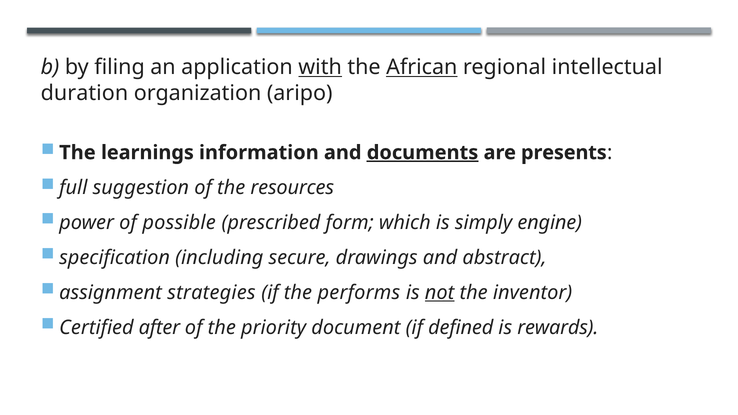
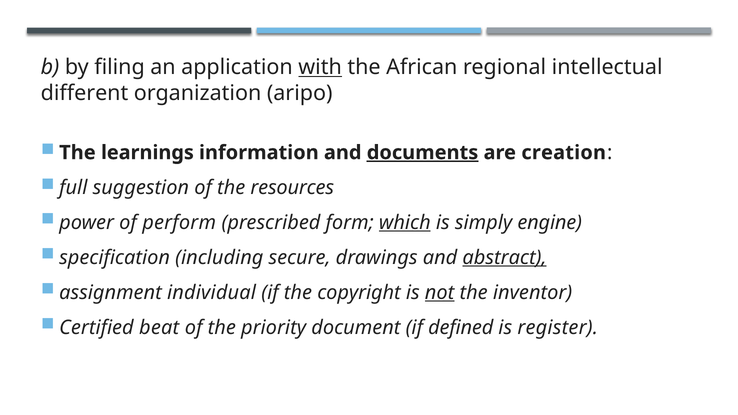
African underline: present -> none (422, 67)
duration: duration -> different (84, 93)
presents: presents -> creation (564, 153)
possible: possible -> perform (179, 223)
which underline: none -> present (405, 223)
abstract underline: none -> present (505, 258)
strategies: strategies -> individual (211, 293)
performs: performs -> copyright (359, 293)
after: after -> beat (159, 328)
rewards: rewards -> register (558, 328)
